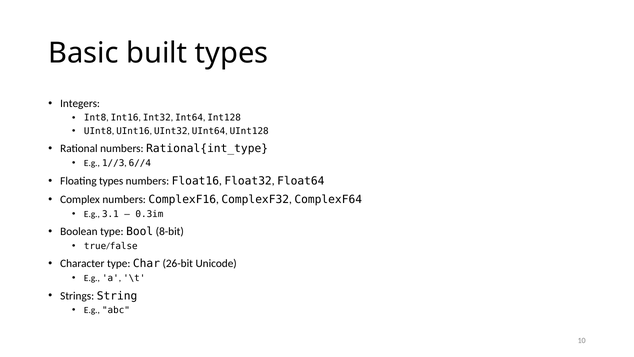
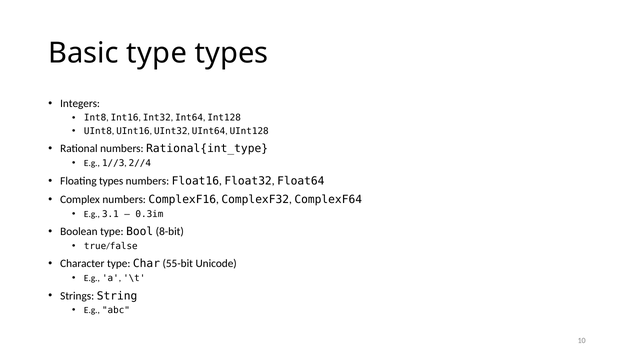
Basic built: built -> type (157, 53)
6//4: 6//4 -> 2//4 (140, 163)
26-bit: 26-bit -> 55-bit (178, 263)
